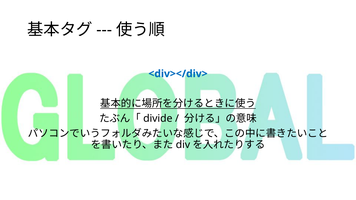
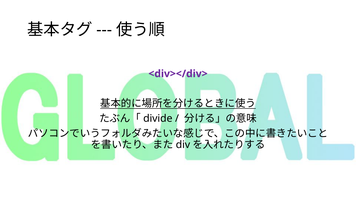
<div></div> colour: blue -> purple (178, 74)
